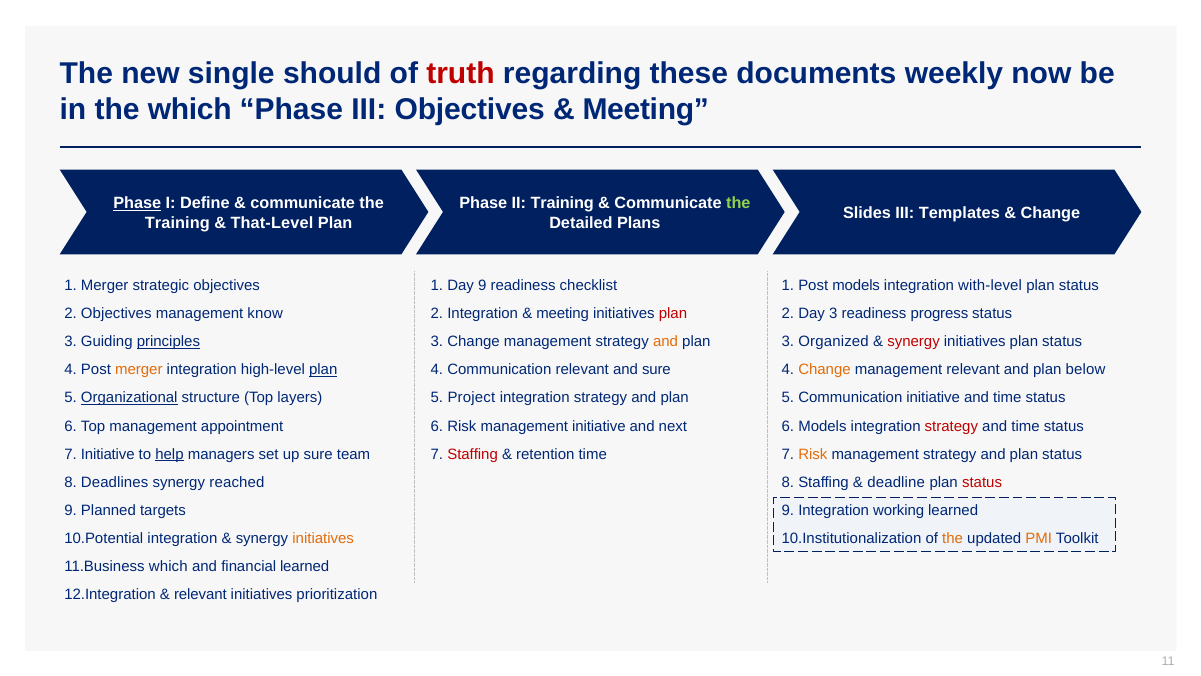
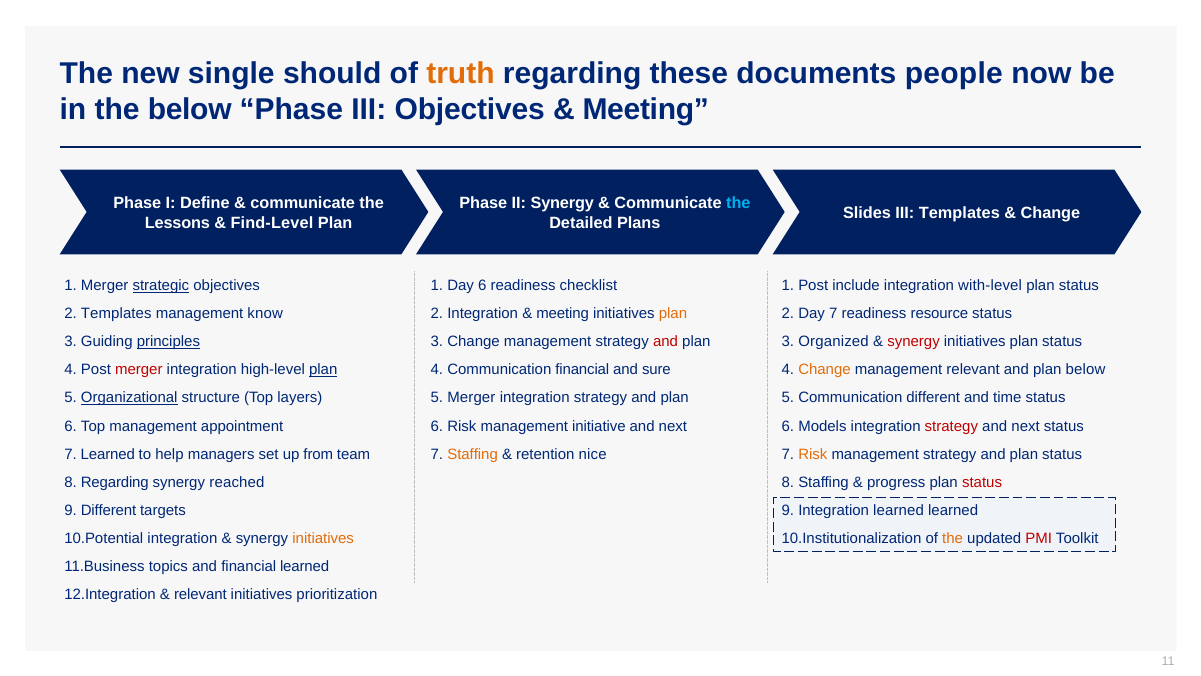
truth colour: red -> orange (460, 74)
weekly: weekly -> people (954, 74)
the which: which -> below (190, 110)
Phase underline: present -> none (137, 203)
II Training: Training -> Synergy (562, 203)
the colour: light green -> light blue (738, 203)
Training: Training -> Lessons (177, 223)
That-Level: That-Level -> Find-Level (272, 223)
strategic underline: none -> present (161, 286)
Day 9: 9 -> 6 (482, 286)
Post models: models -> include (856, 286)
Objectives: Objectives -> Templates (116, 314)
plan colour: red -> orange (673, 314)
Day 3: 3 -> 7 (833, 314)
progress: progress -> resource (939, 314)
and colour: orange -> red (666, 342)
merger colour: orange -> red (139, 370)
Communication relevant: relevant -> financial (582, 370)
Project: Project -> Merger (471, 398)
Communication initiative: initiative -> different (933, 398)
time: time -> next (1026, 426)
Initiative: Initiative -> Learned (108, 454)
help underline: present -> none (169, 454)
up sure: sure -> from (318, 454)
Staffing colour: red -> orange (473, 454)
retention time: time -> nice (593, 454)
Deadlines: Deadlines -> Regarding (115, 482)
deadline: deadline -> progress (896, 482)
Planned: Planned -> Different (108, 510)
Integration working: working -> learned (899, 510)
PMI colour: orange -> red (1039, 538)
which: which -> topics (168, 566)
